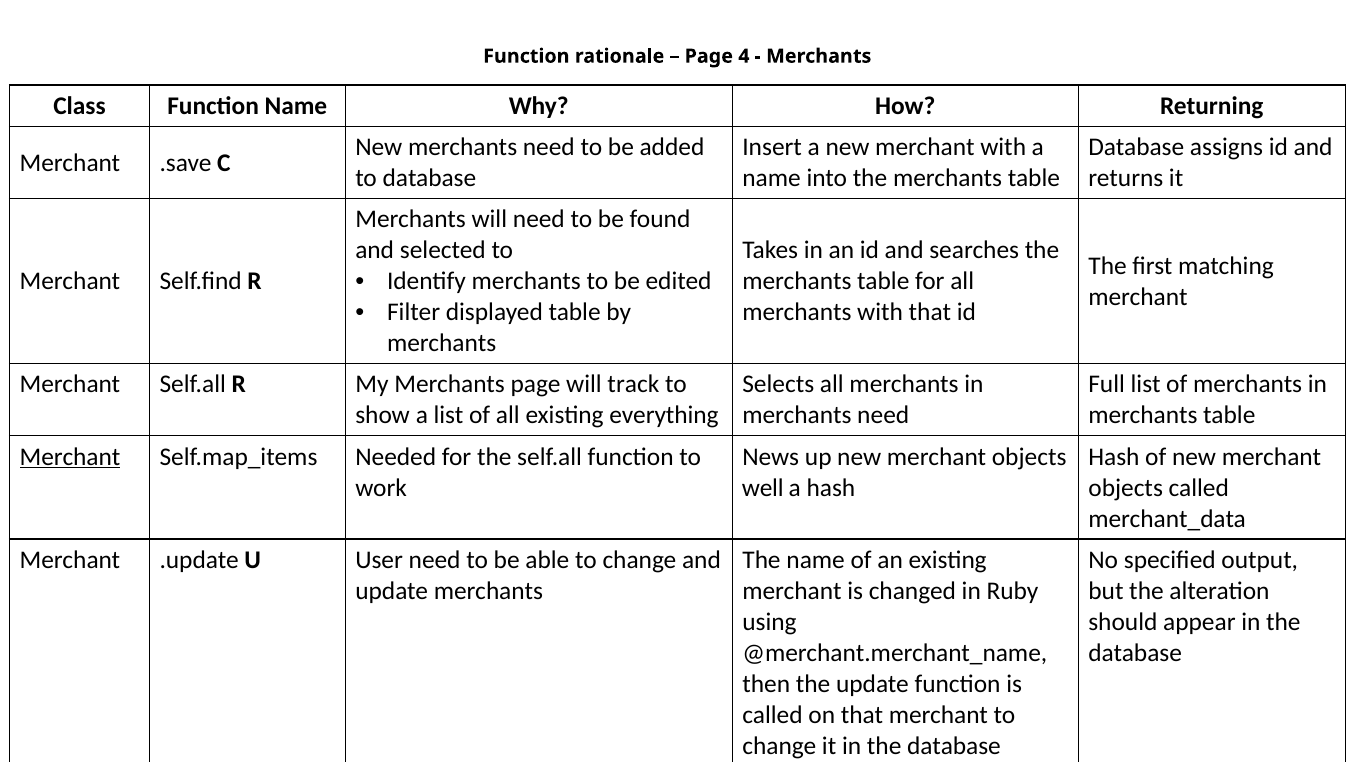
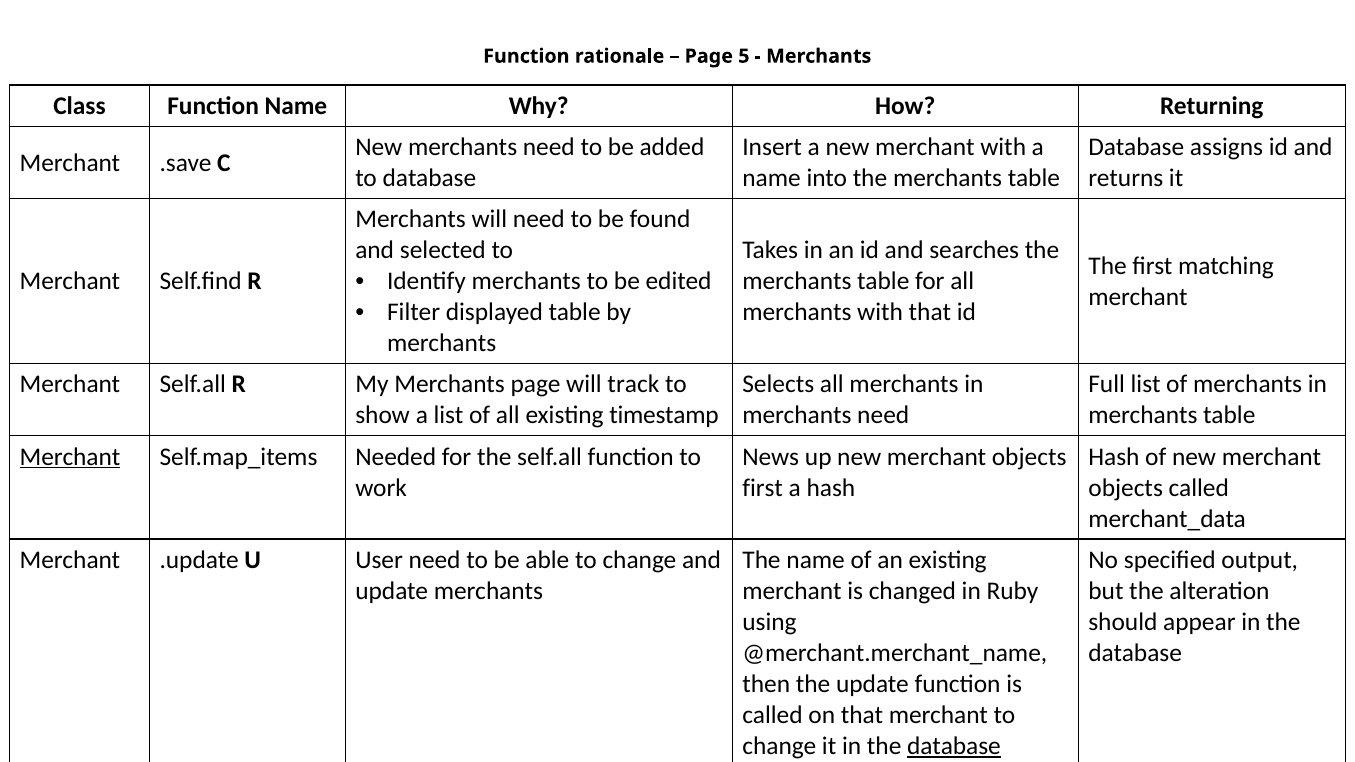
4: 4 -> 5 (744, 56)
everything: everything -> timestamp (664, 416)
well: well -> first (763, 488)
database underline: none -> present (954, 746)
